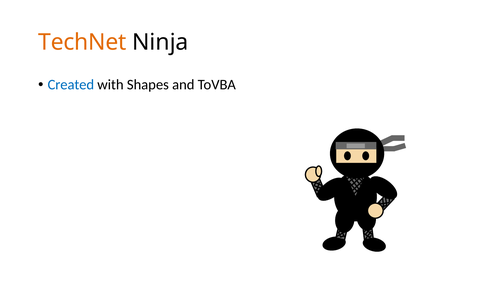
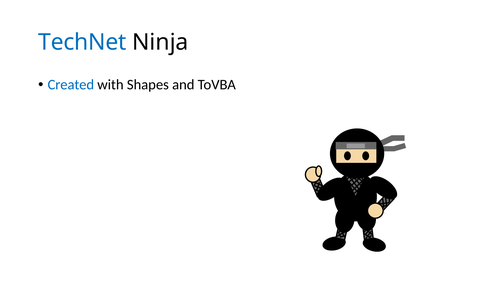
TechNet colour: orange -> blue (82, 42)
